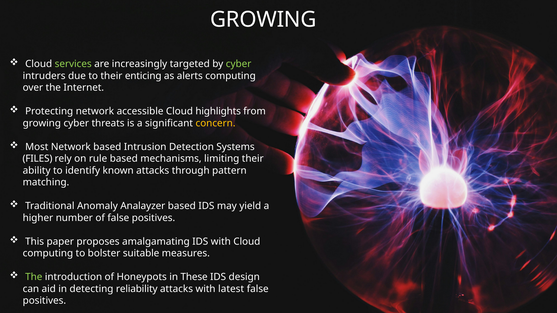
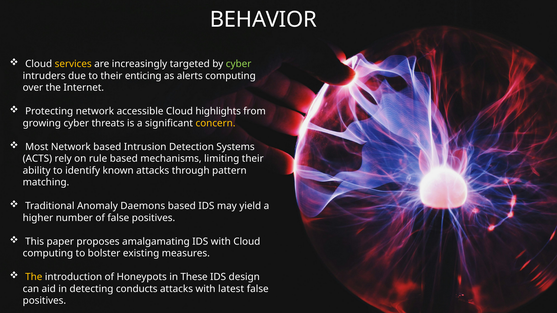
GROWING: GROWING -> BEHAVIOR (263, 19)
services colour: light green -> yellow (73, 64)
FILES: FILES -> ACTS (37, 159)
Analayzer: Analayzer -> Daemons (143, 206)
suitable: suitable -> existing (141, 254)
The colour: light green -> yellow (34, 277)
reliability: reliability -> conducts (137, 289)
